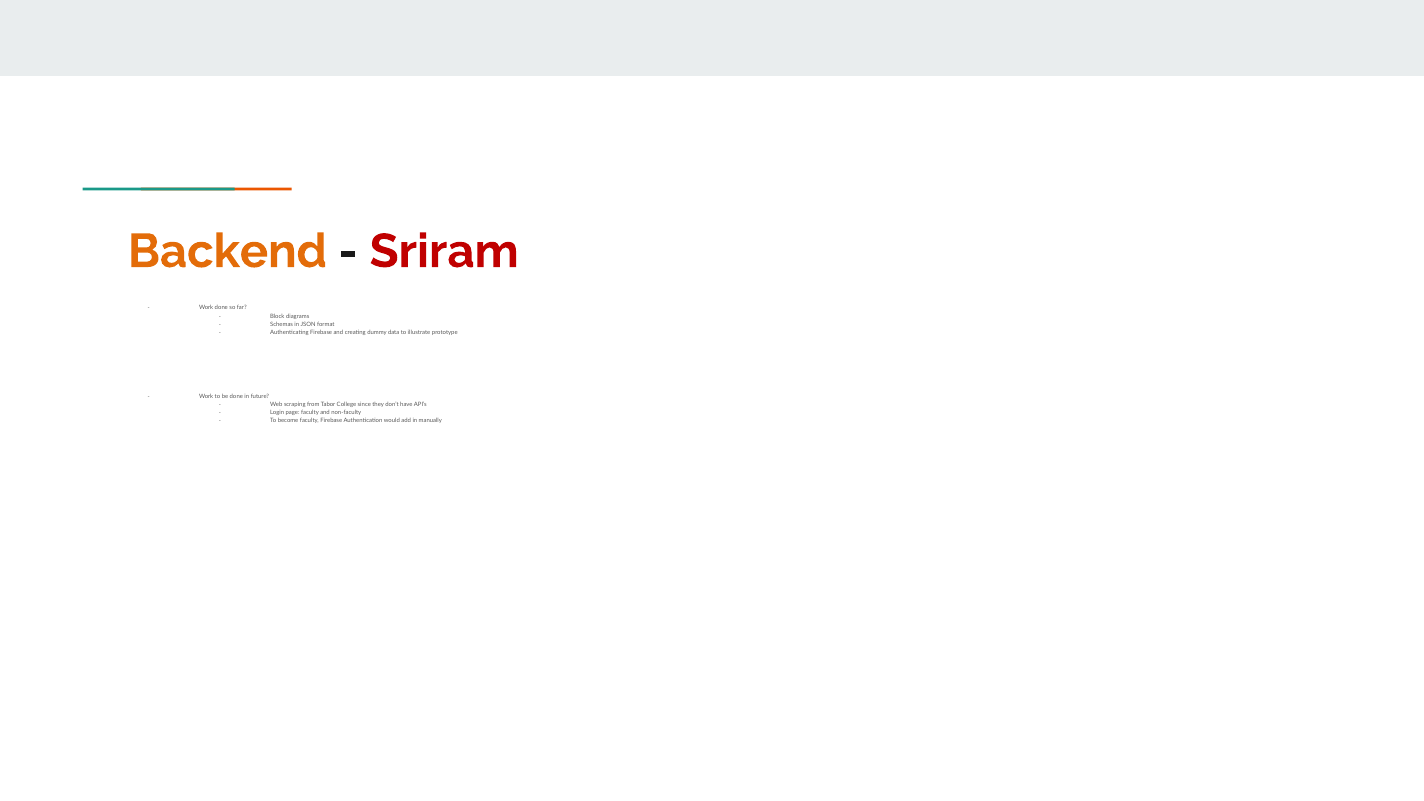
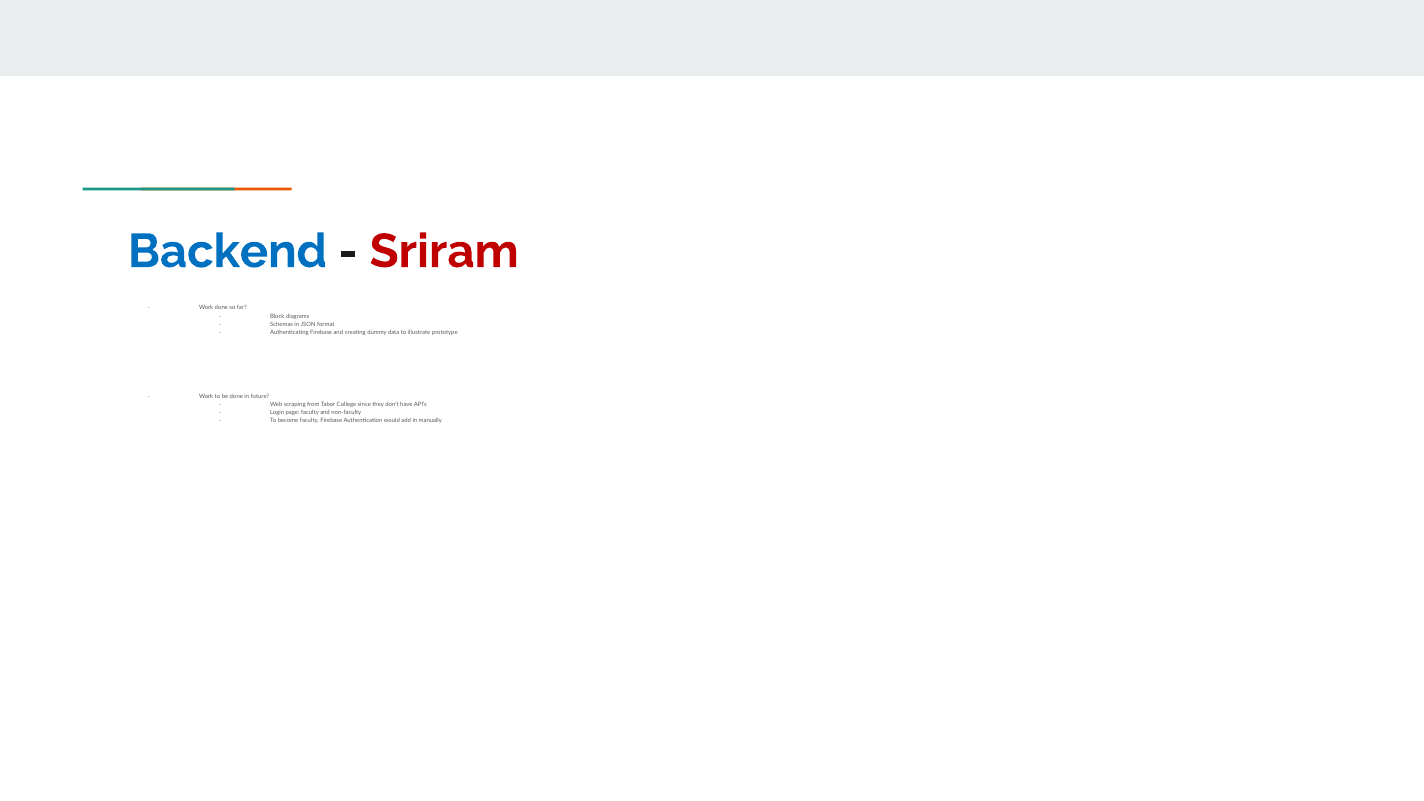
Backend colour: orange -> blue (227, 251)
